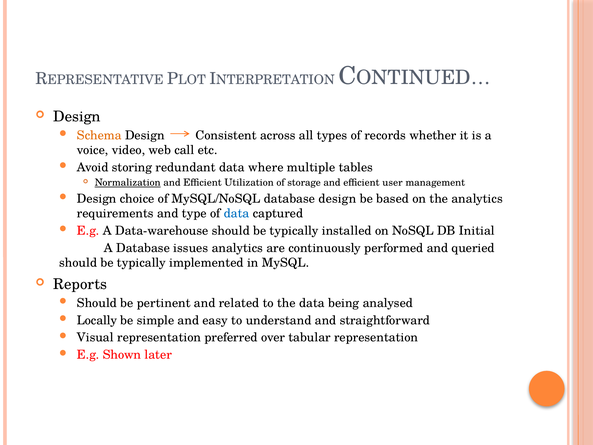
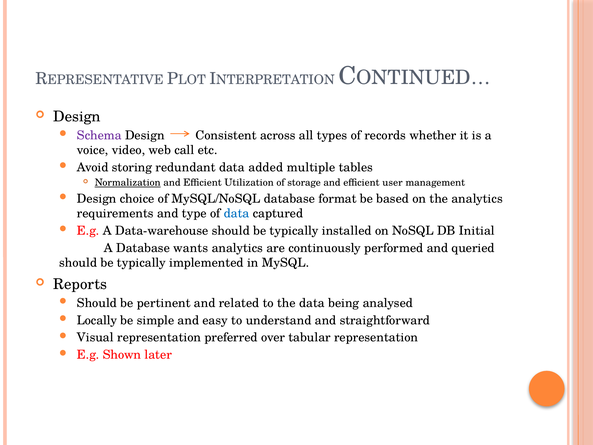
Schema colour: orange -> purple (99, 135)
where: where -> added (266, 167)
database design: design -> format (337, 199)
issues: issues -> wants (191, 248)
